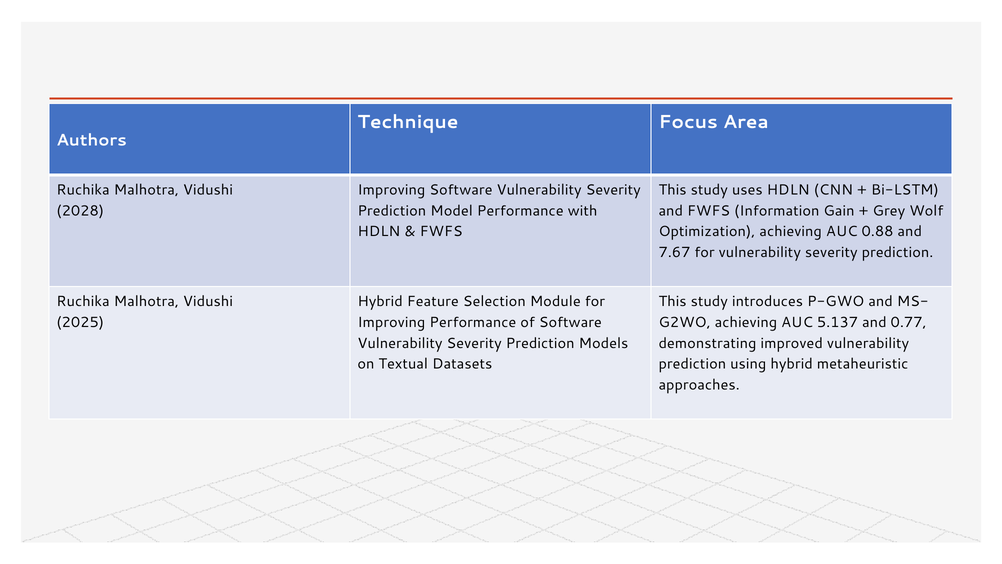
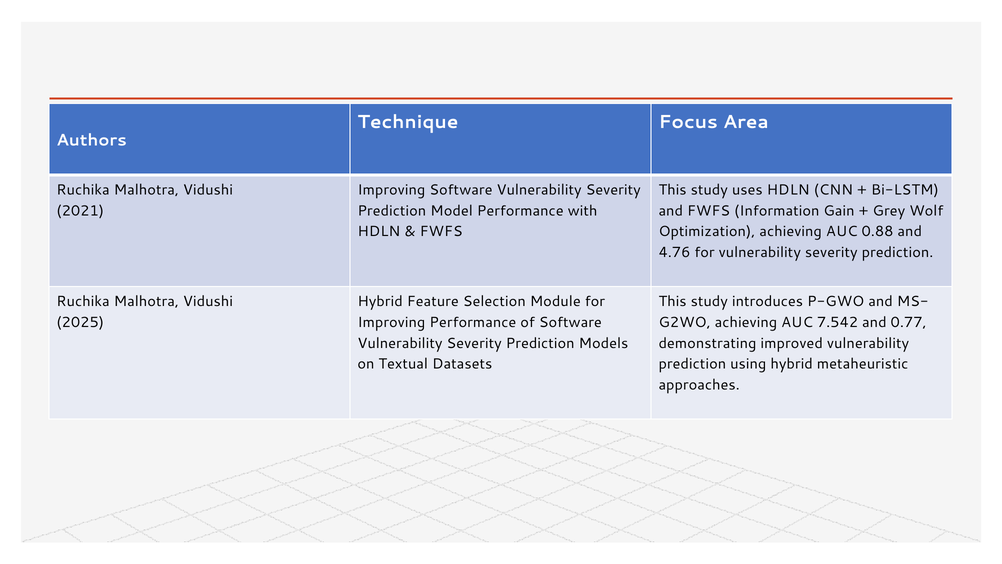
2028: 2028 -> 2021 (80, 211)
7.67: 7.67 -> 4.76 (674, 252)
5.137: 5.137 -> 7.542 (837, 322)
